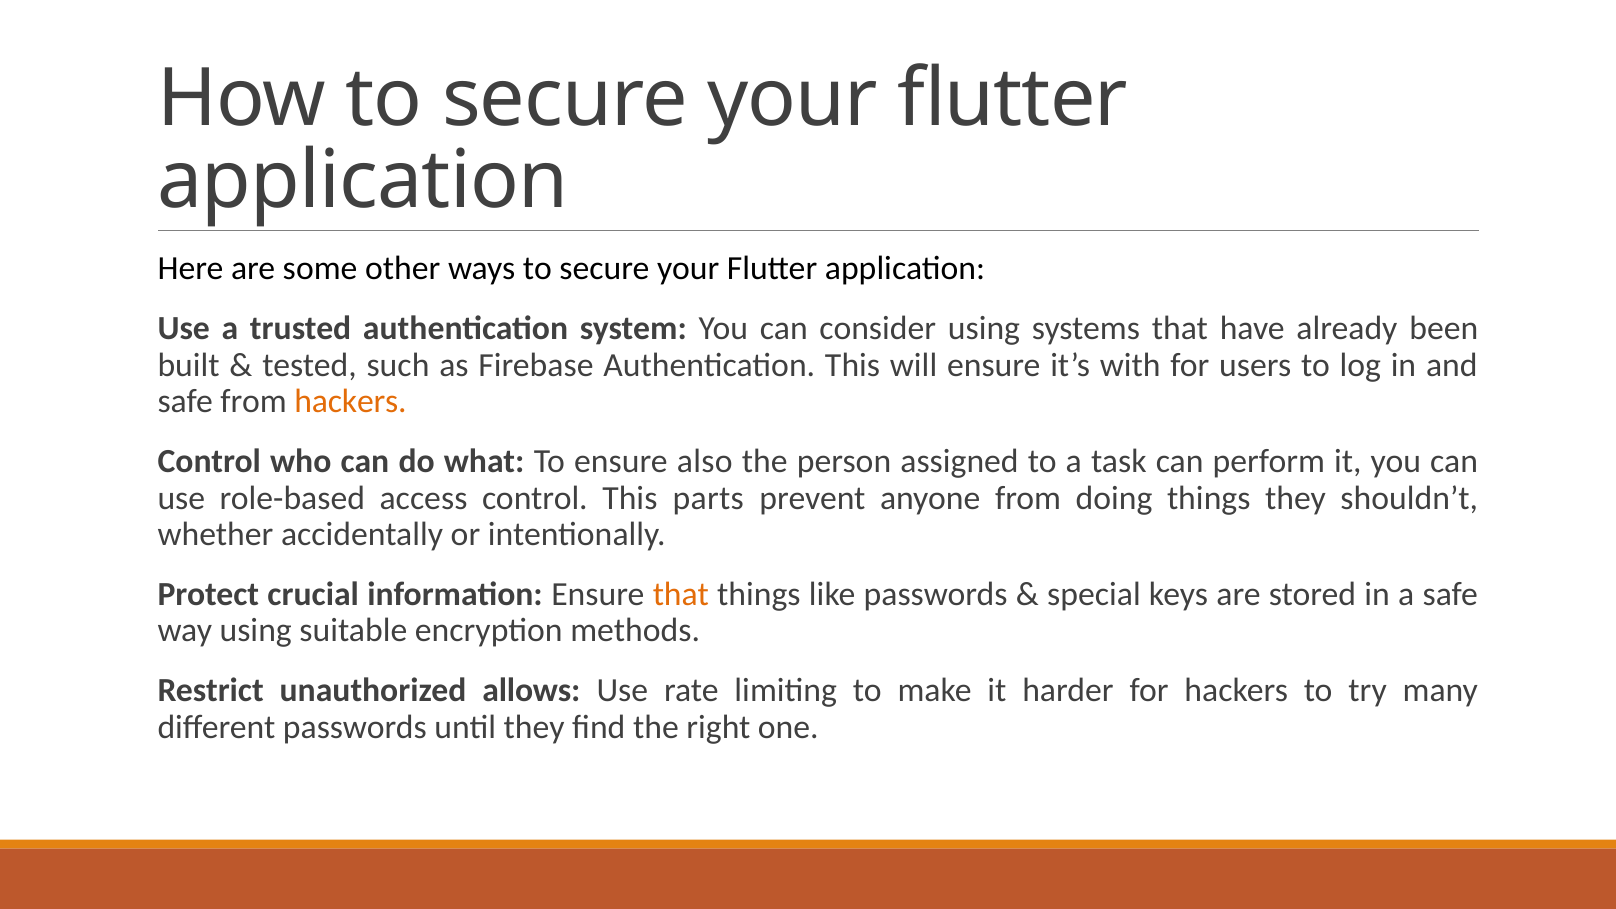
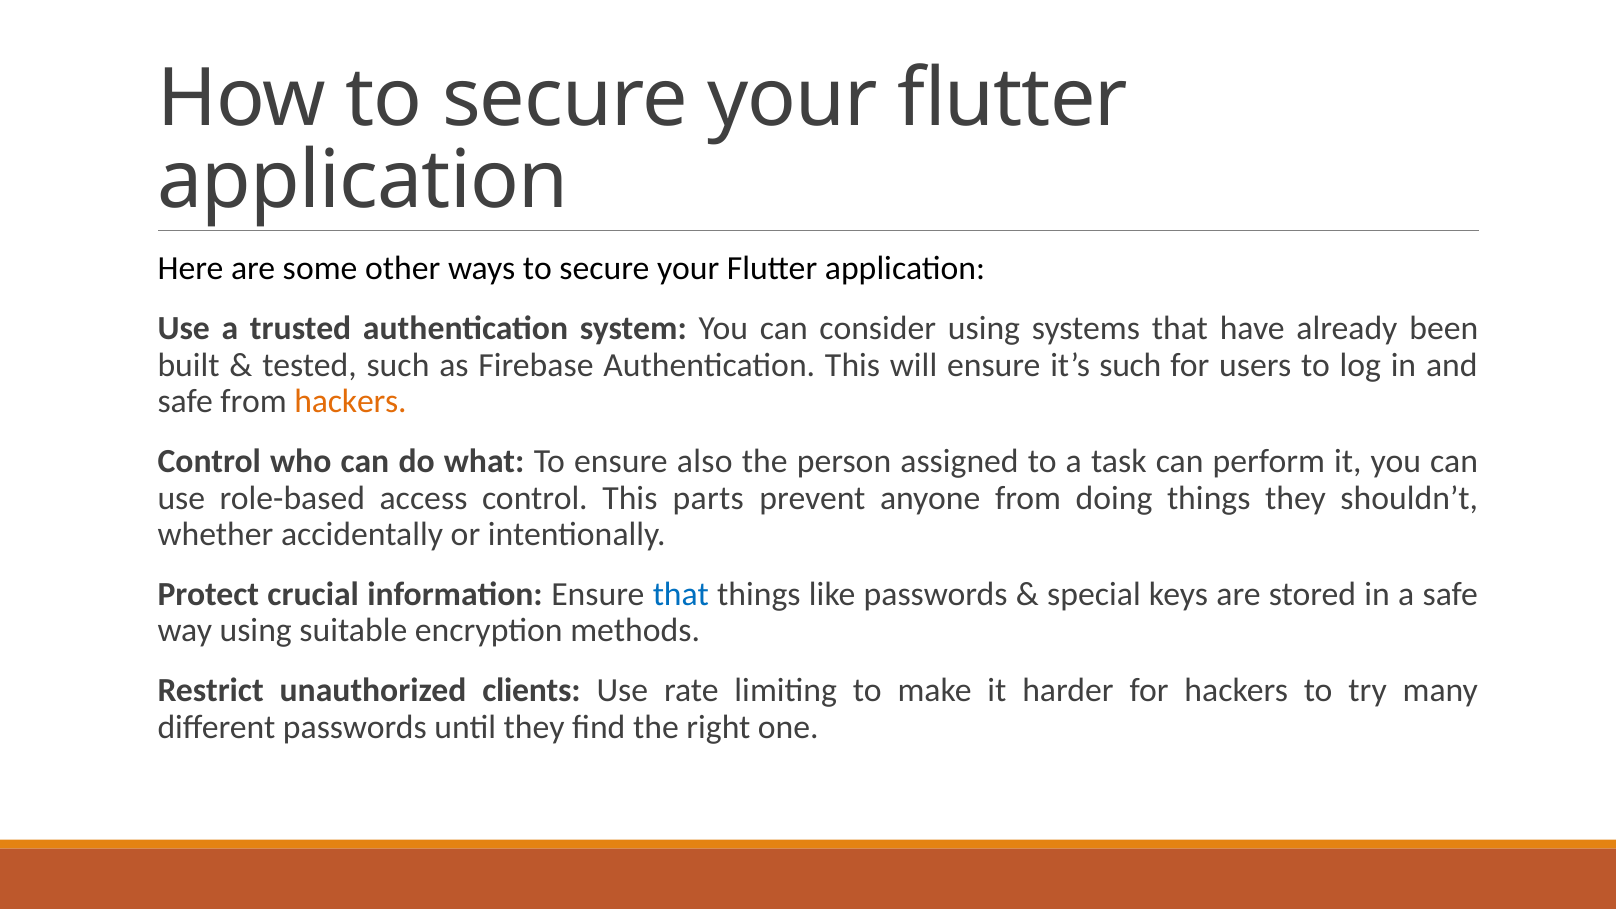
it’s with: with -> such (1130, 365)
that colour: orange -> blue (681, 594)
allows: allows -> clients (531, 691)
